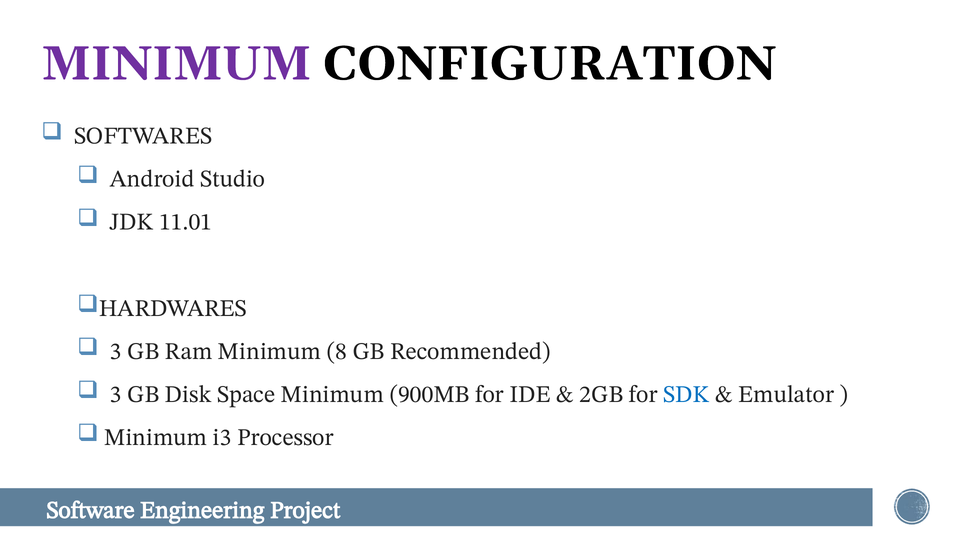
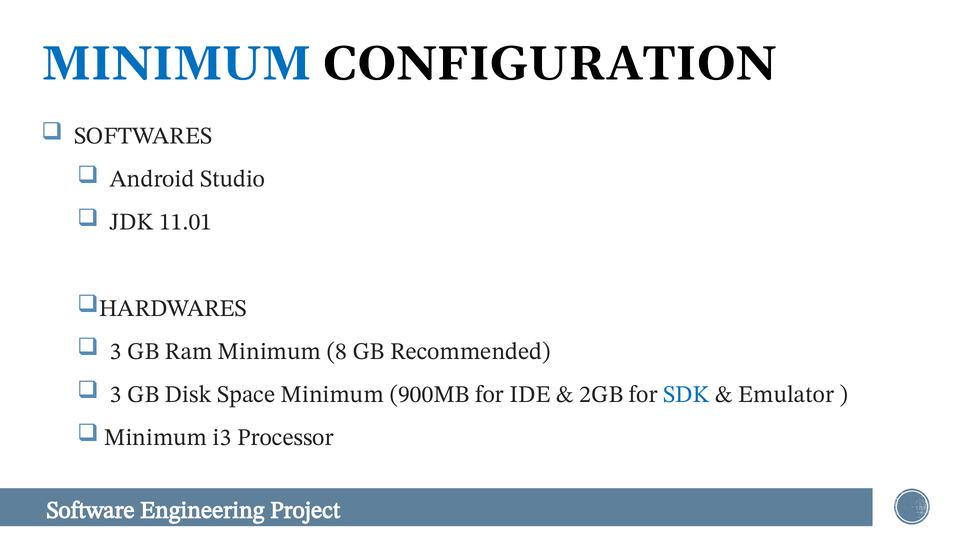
MINIMUM colour: purple -> blue (176, 64)
